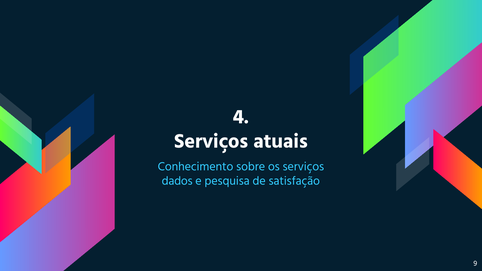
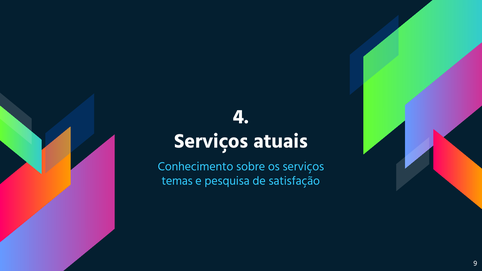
dados: dados -> temas (177, 181)
